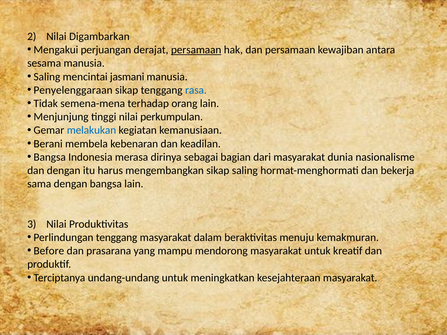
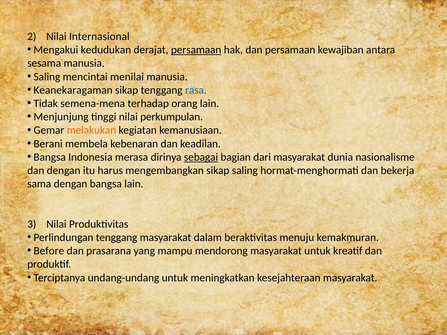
Digambarkan: Digambarkan -> Internasional (99, 36)
perjuangan: perjuangan -> kedudukan (106, 50)
jasmani: jasmani -> menilai (127, 77)
Penyelenggaraan: Penyelenggaraan -> Keanekaragaman (73, 90)
melakukan colour: blue -> orange (91, 130)
sebagai underline: none -> present (201, 157)
